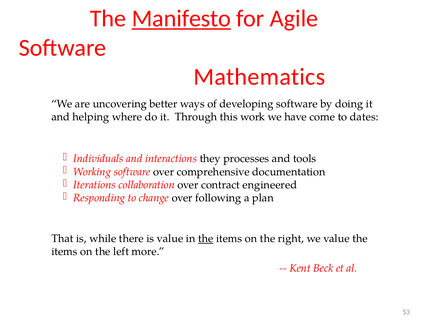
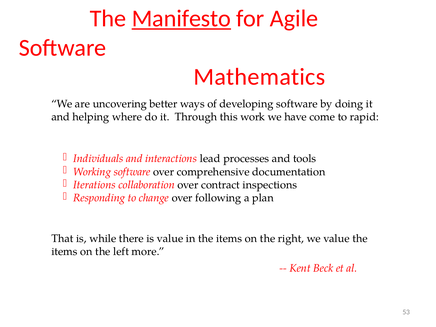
dates: dates -> rapid (364, 117)
they: they -> lead (210, 159)
engineered: engineered -> inspections (270, 185)
the underline: present -> none (206, 239)
